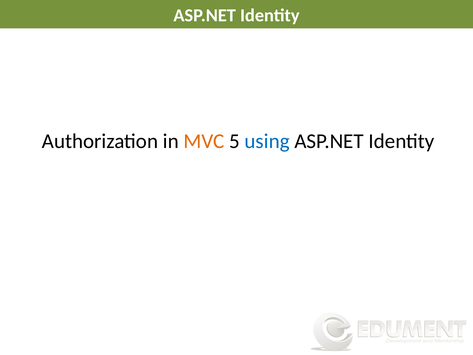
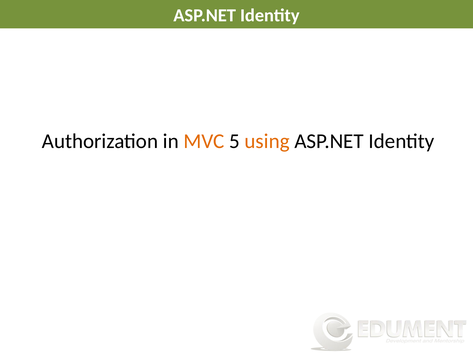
using colour: blue -> orange (267, 141)
